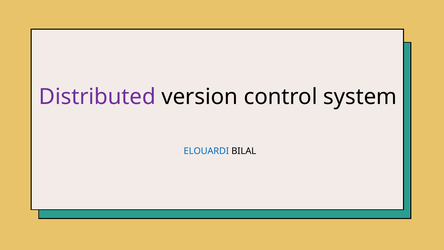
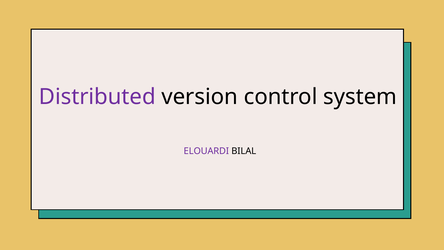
ELOUARDI colour: blue -> purple (206, 151)
